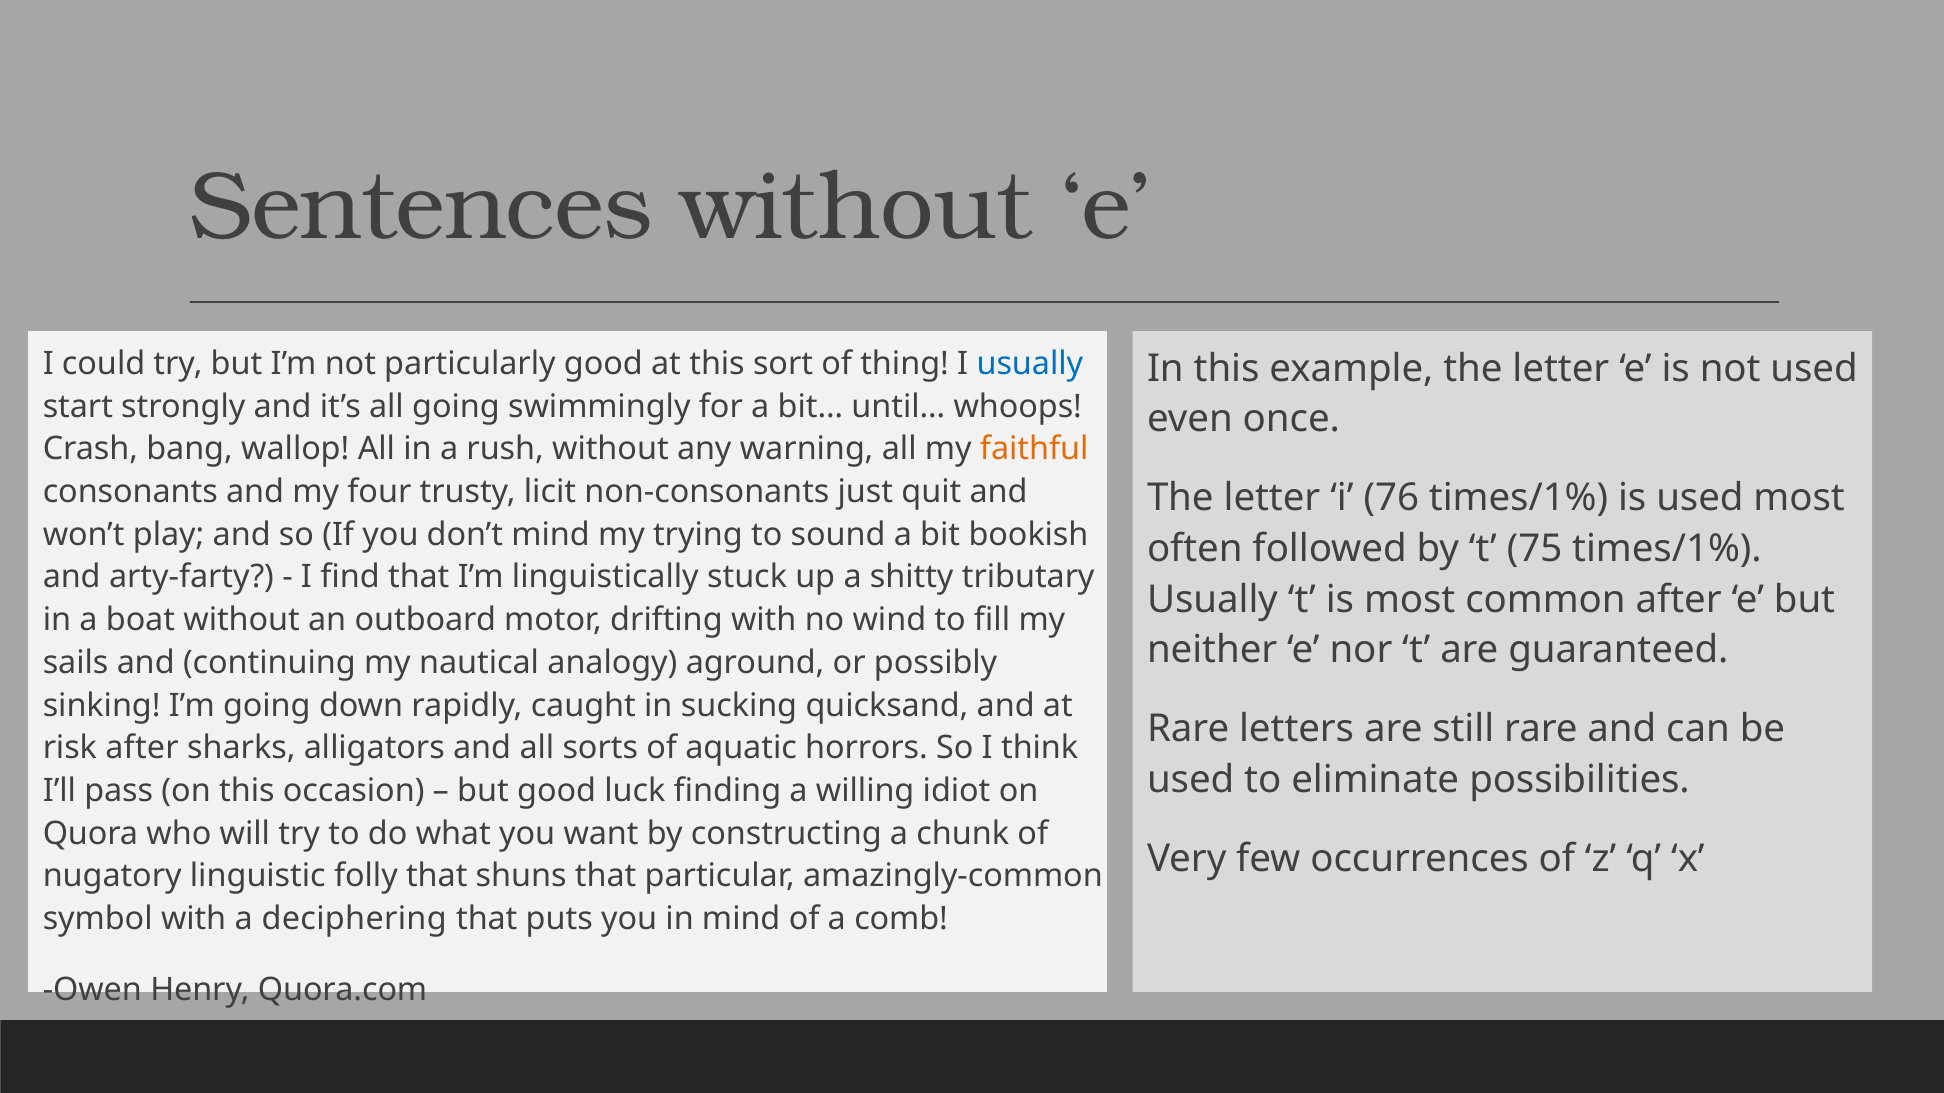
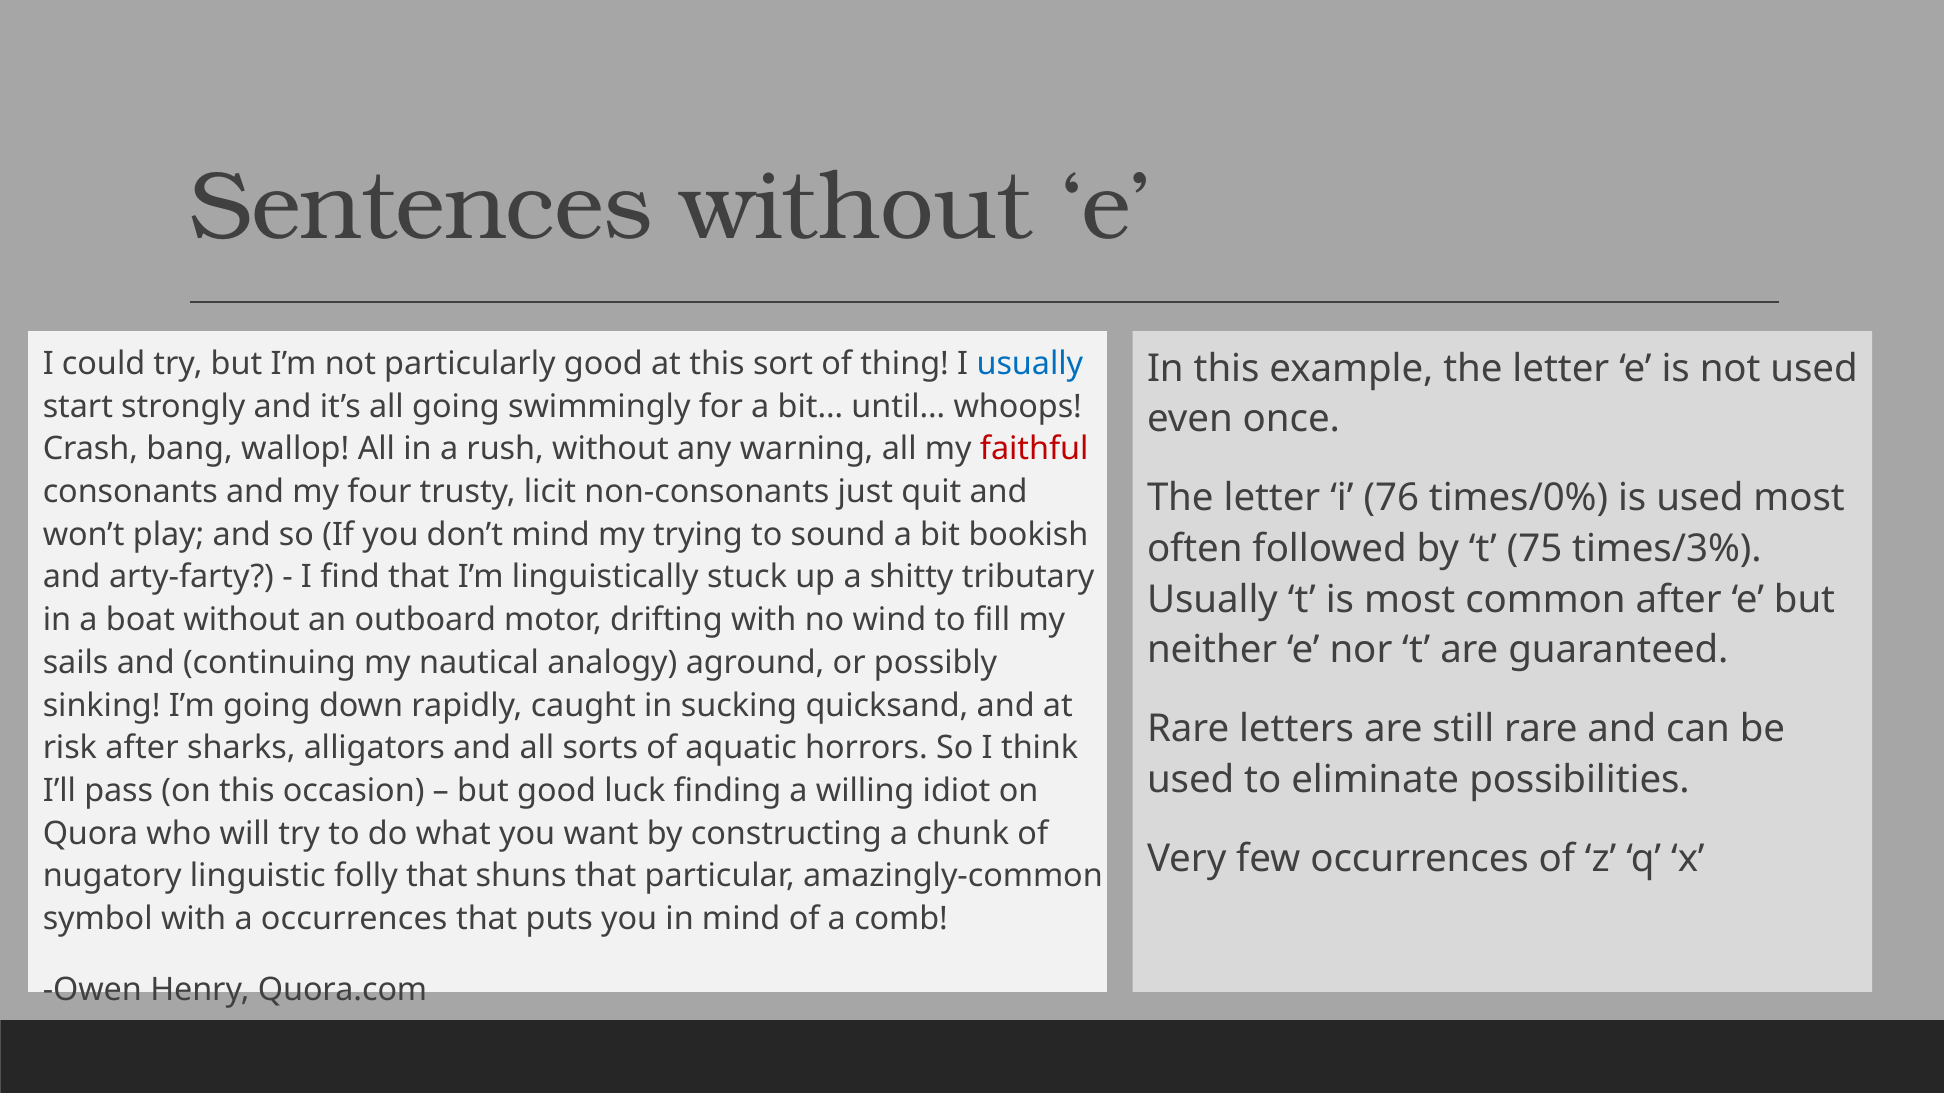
faithful colour: orange -> red (1034, 449)
76 times/1%: times/1% -> times/0% (1519, 499)
75 times/1%: times/1% -> times/3% (1667, 549)
a deciphering: deciphering -> occurrences (354, 919)
